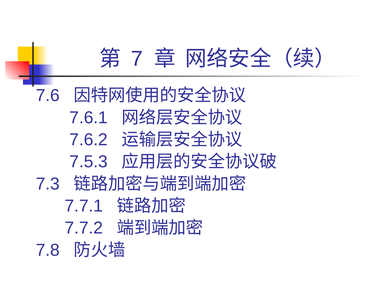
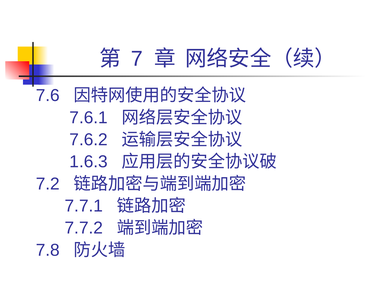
7.5.3: 7.5.3 -> 1.6.3 (89, 162)
7.3: 7.3 -> 7.2 (48, 184)
